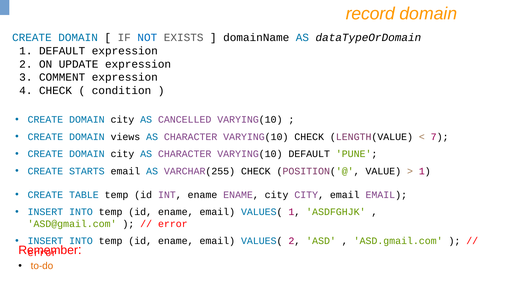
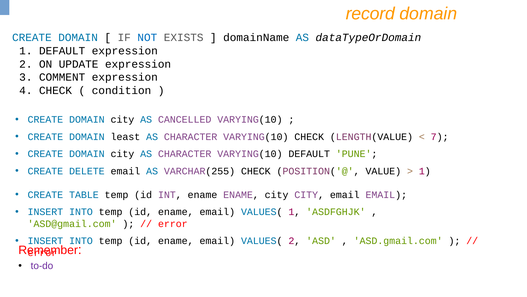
views: views -> least (125, 137)
STARTS: STARTS -> DELETE (87, 171)
to-do colour: orange -> purple (42, 265)
